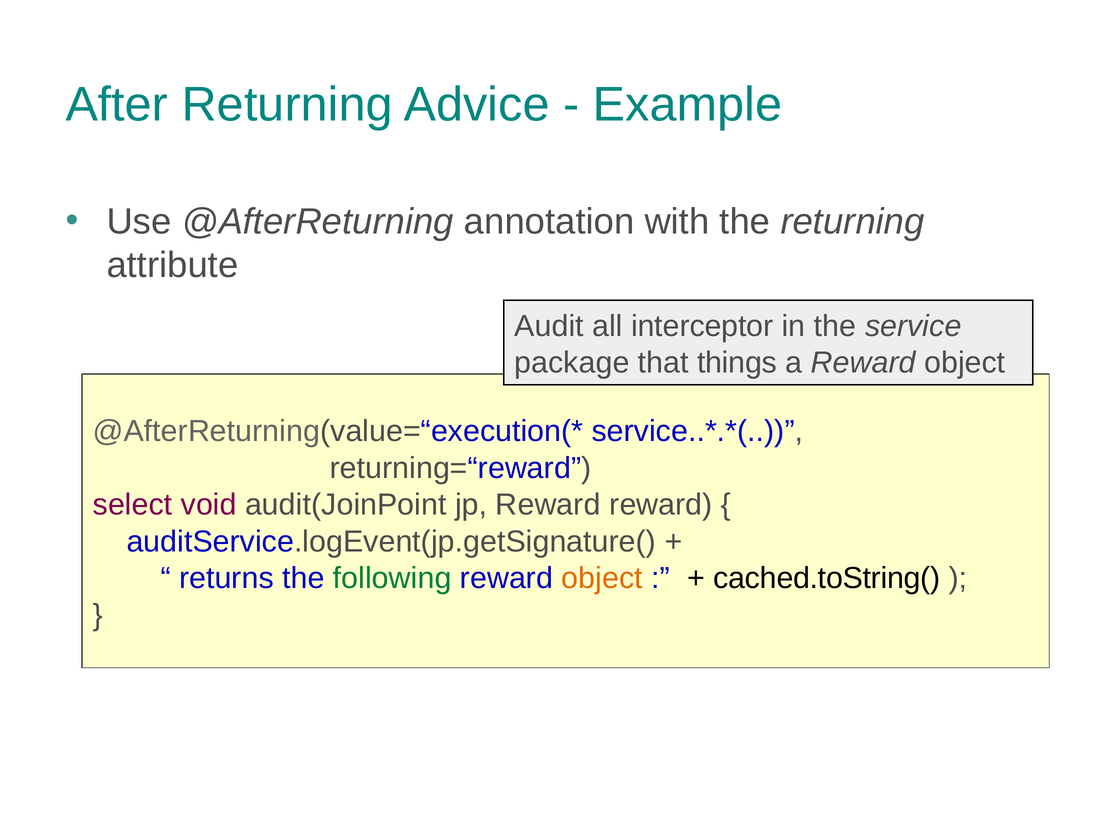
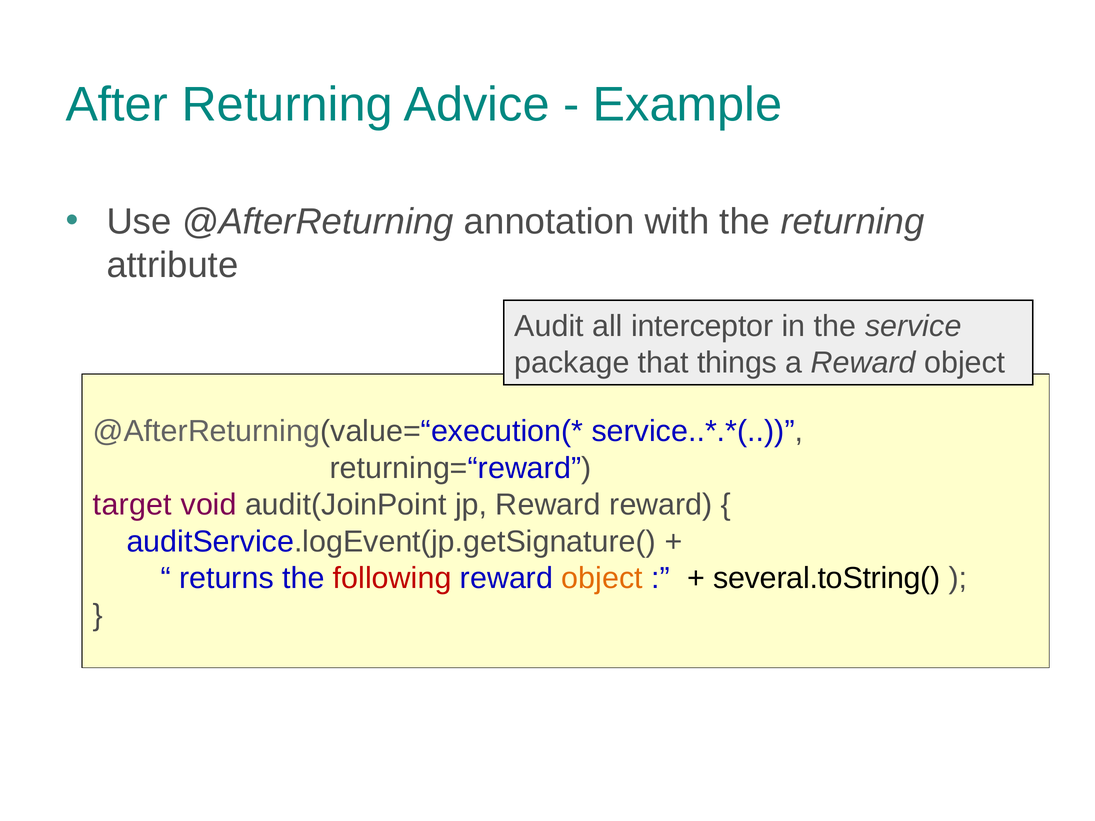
select: select -> target (132, 505)
following colour: green -> red (392, 579)
cached.toString(: cached.toString( -> several.toString( (827, 579)
